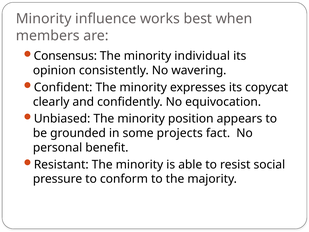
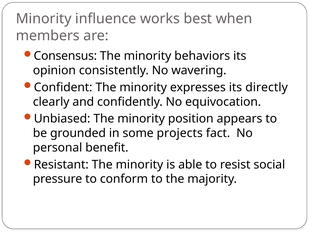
individual: individual -> behaviors (202, 56)
copycat: copycat -> directly (267, 87)
